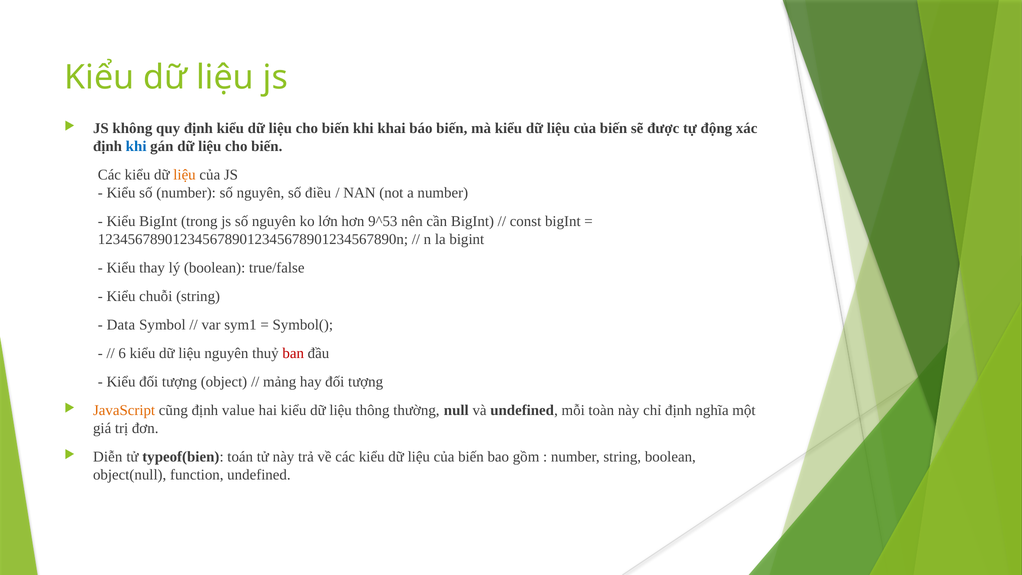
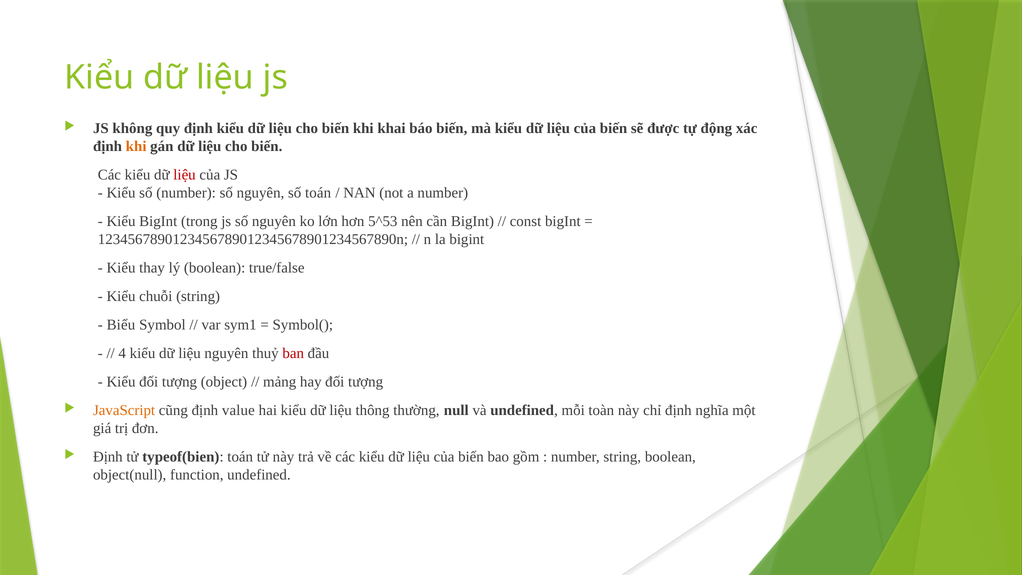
khi colour: blue -> orange (136, 146)
liệu colour: orange -> red (185, 175)
số điều: điều -> toán (318, 193)
9^53: 9^53 -> 5^53 (383, 221)
Data: Data -> Biểu (121, 325)
6: 6 -> 4 (122, 353)
Diễn: Diễn -> Định (108, 457)
